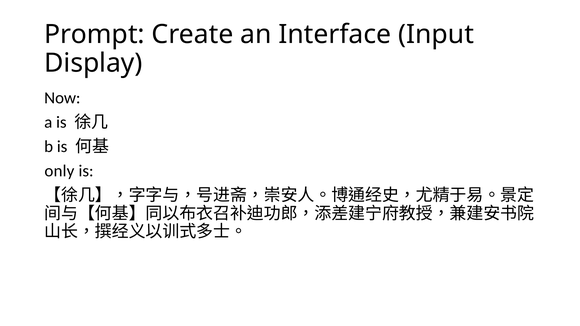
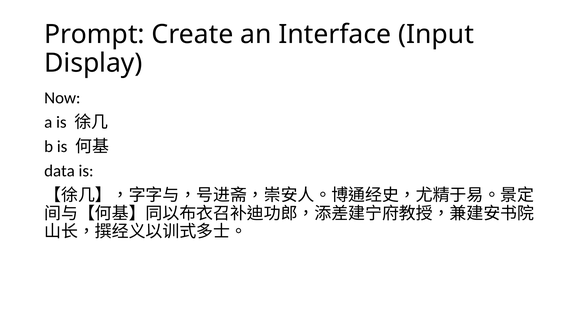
only: only -> data (60, 171)
